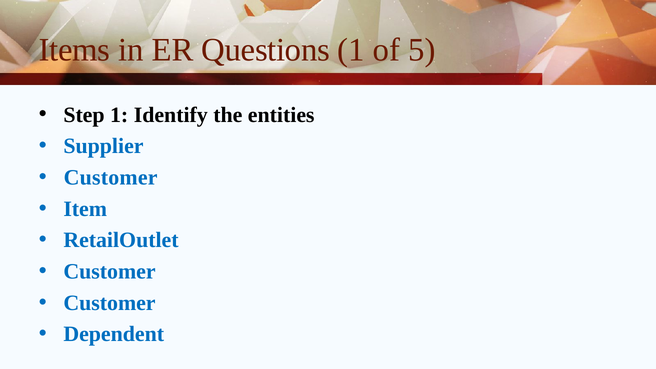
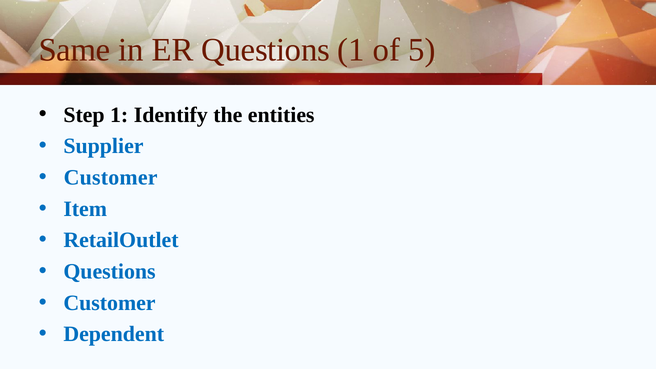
Items: Items -> Same (74, 50)
Customer: Customer -> Questions (109, 272)
